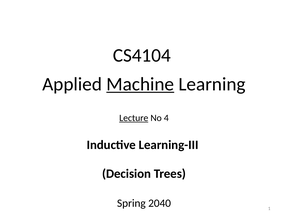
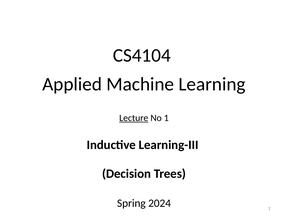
Machine underline: present -> none (140, 84)
No 4: 4 -> 1 (166, 118)
2040: 2040 -> 2024 (160, 204)
